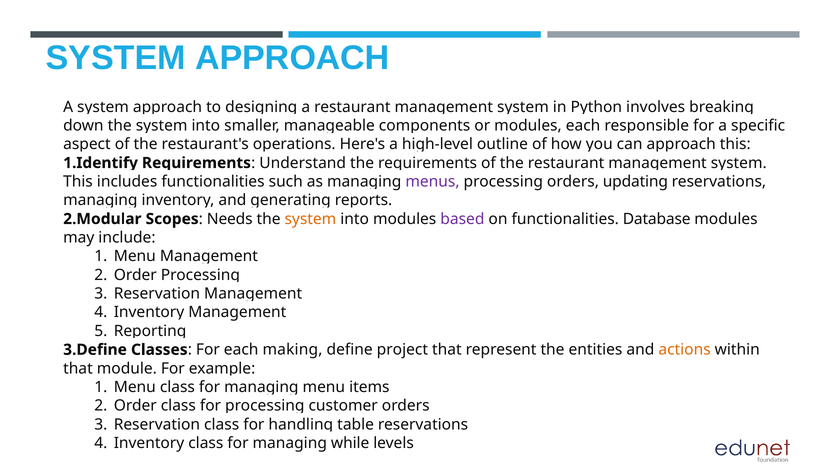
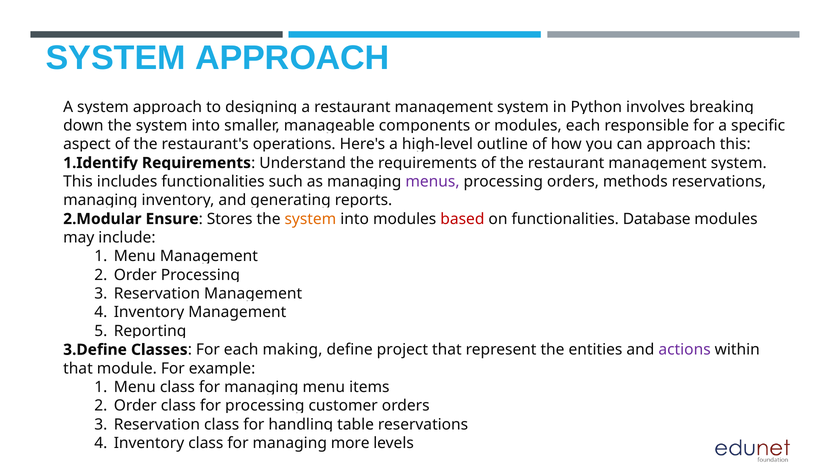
updating: updating -> methods (635, 182)
Scopes: Scopes -> Ensure (172, 219)
Needs: Needs -> Stores (230, 219)
based colour: purple -> red (462, 219)
actions colour: orange -> purple (685, 350)
while: while -> more (350, 443)
